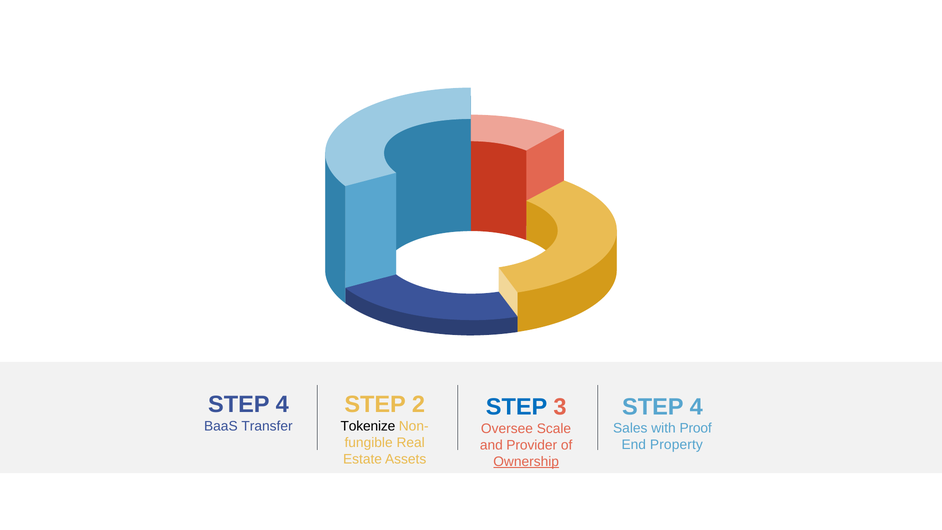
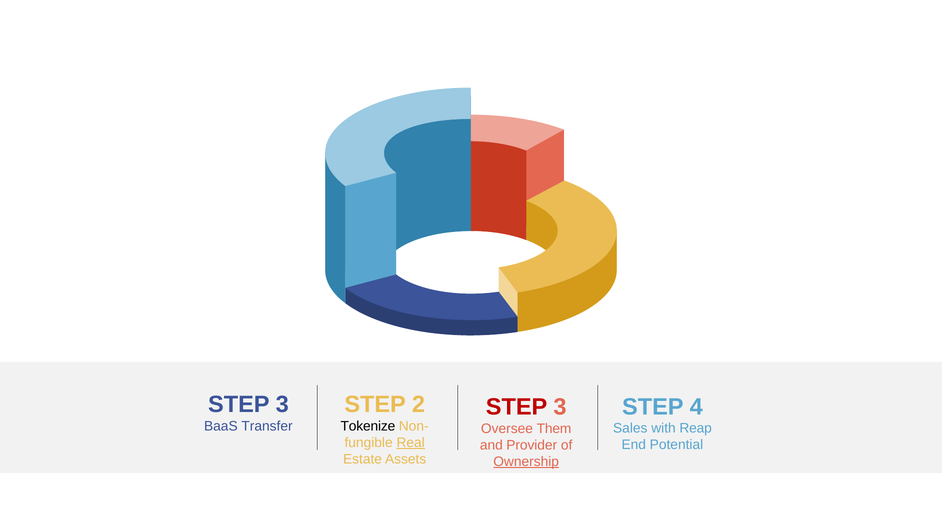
4: 4 -> 3 (282, 404)
STEP colour: blue -> red (517, 407)
Scale: Scale -> Them (554, 428)
Proof: Proof -> Reap (696, 428)
Real underline: none -> present (411, 443)
Property: Property -> Potential (676, 445)
